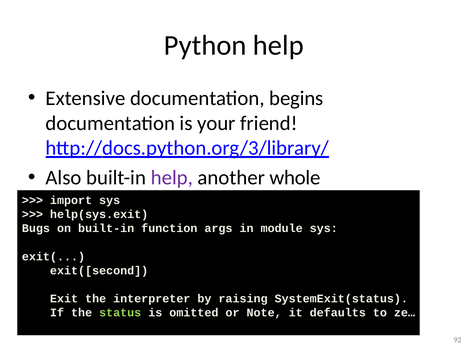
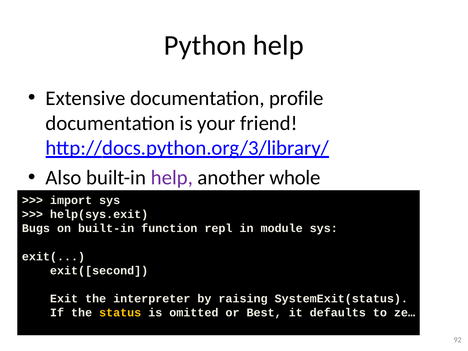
begins: begins -> profile (296, 98)
args: args -> repl (218, 228)
status colour: light green -> yellow (120, 313)
Note: Note -> Best (264, 313)
